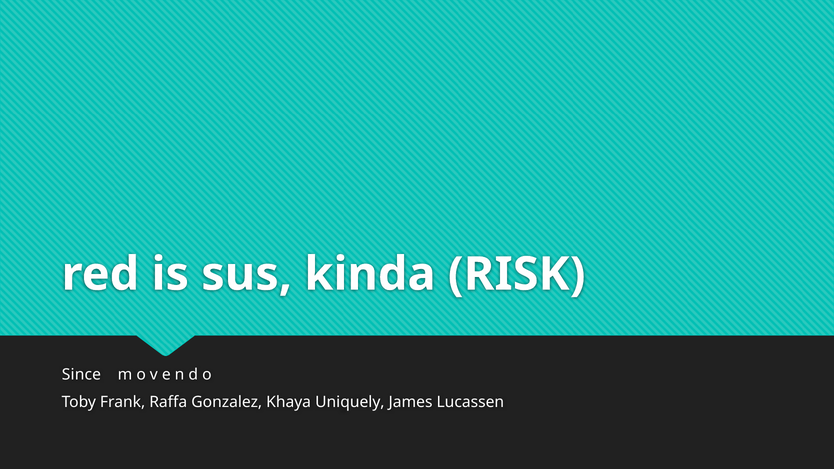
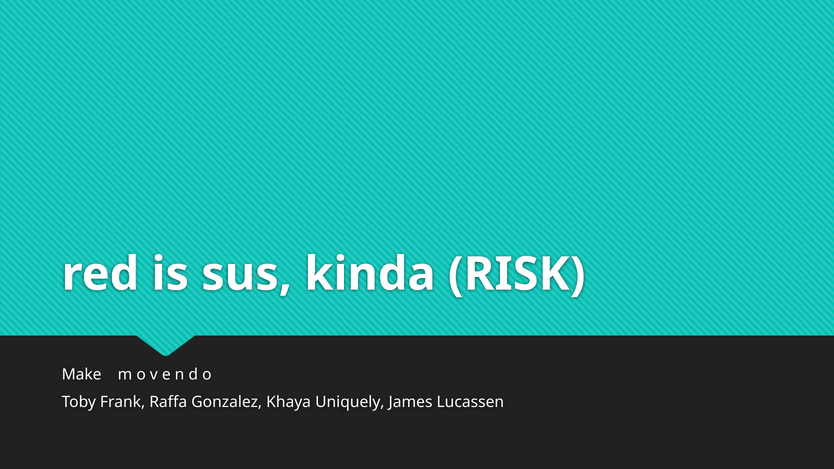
Since: Since -> Make (82, 375)
